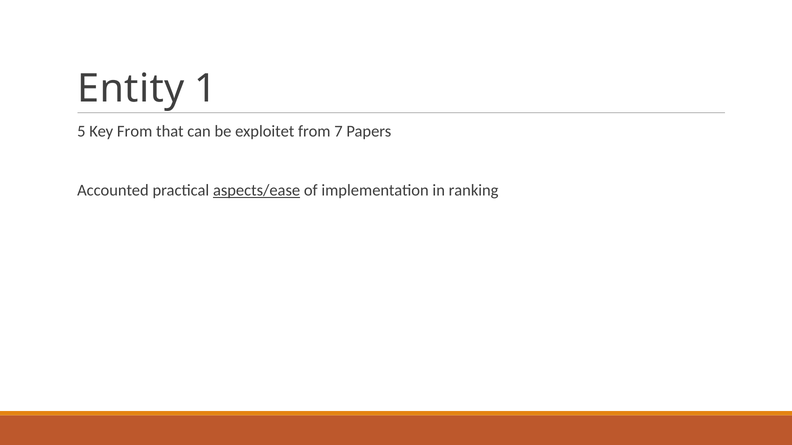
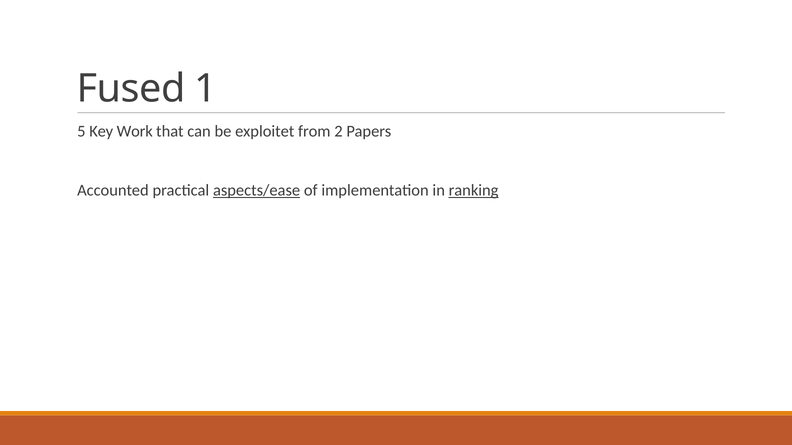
Entity: Entity -> Fused (131, 89)
Key From: From -> Work (135, 132)
7: 7 -> 2 (338, 132)
ranking underline: none -> present (474, 190)
